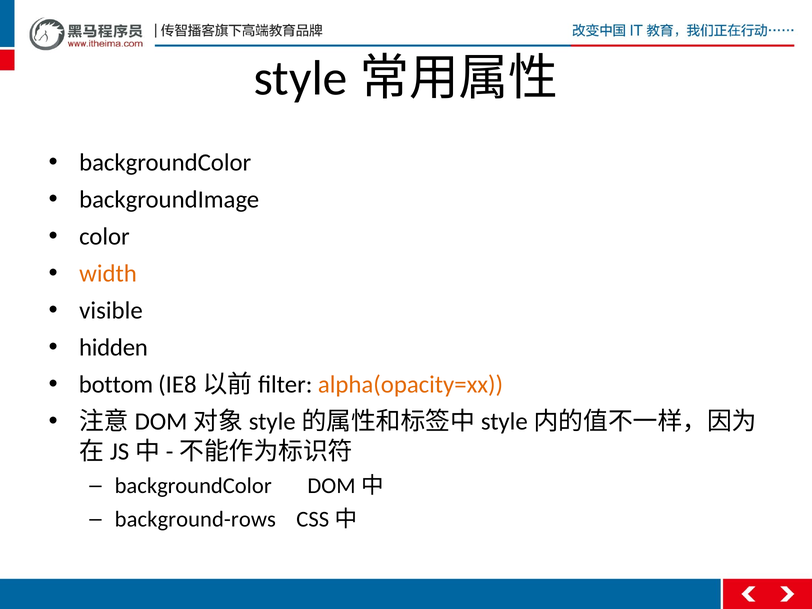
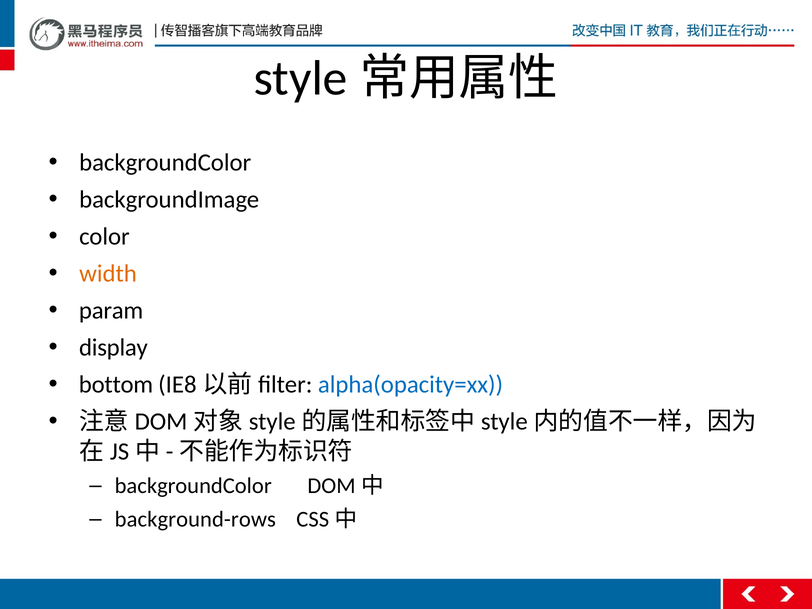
visible: visible -> param (111, 311)
hidden: hidden -> display (113, 348)
alpha(opacity=xx colour: orange -> blue (411, 385)
